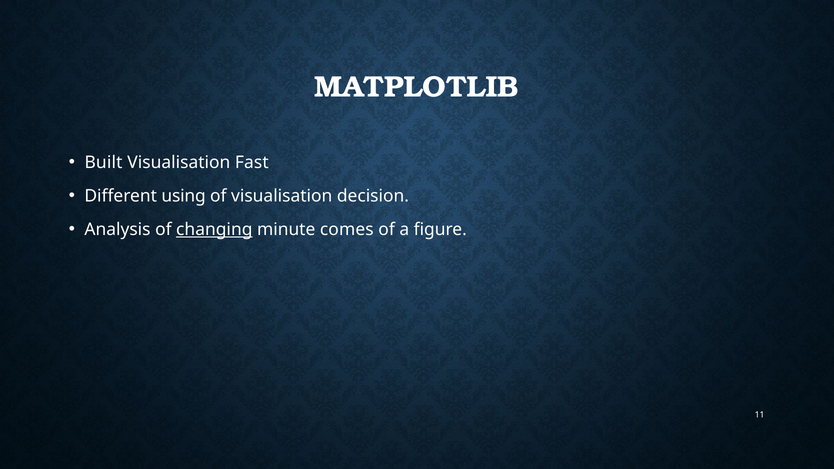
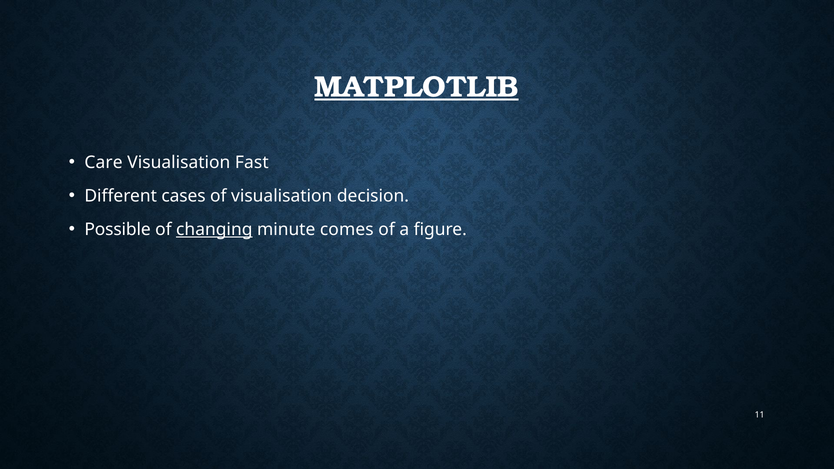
MATPLOTLIB underline: none -> present (417, 87)
Built: Built -> Care (104, 162)
using: using -> cases (184, 196)
Analysis: Analysis -> Possible (118, 230)
